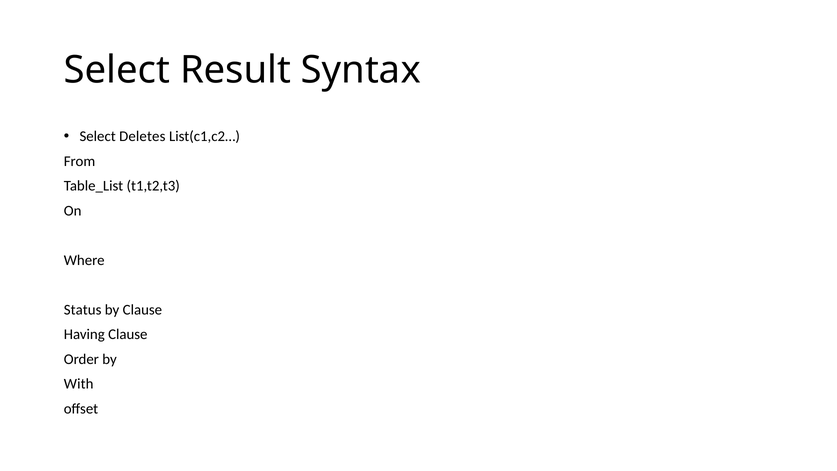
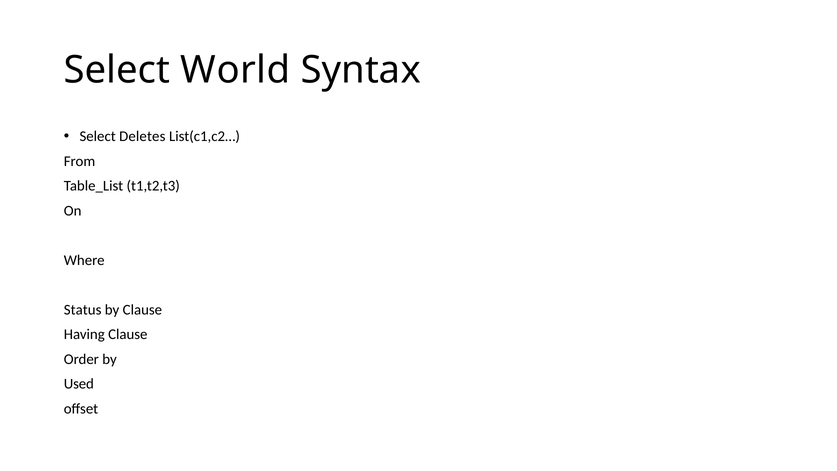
Result: Result -> World (235, 70)
With: With -> Used (79, 384)
